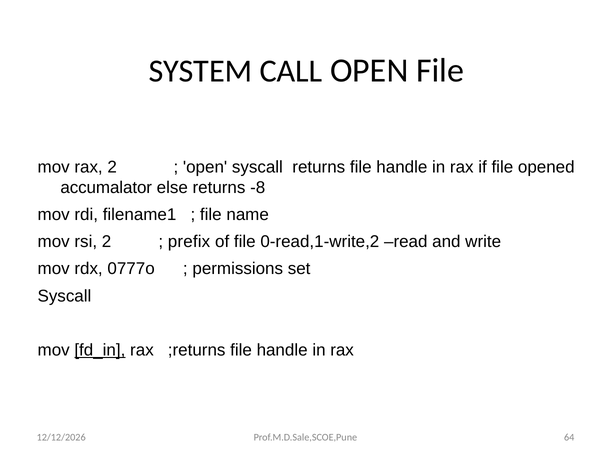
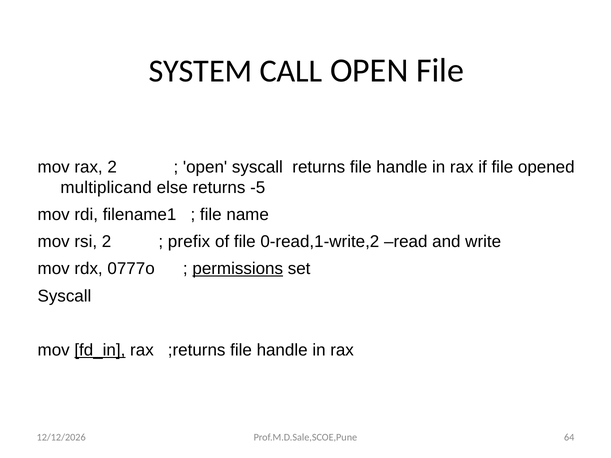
accumalator: accumalator -> multiplicand (106, 188)
-8: -8 -> -5 (258, 188)
permissions underline: none -> present (238, 269)
